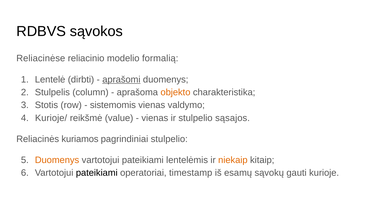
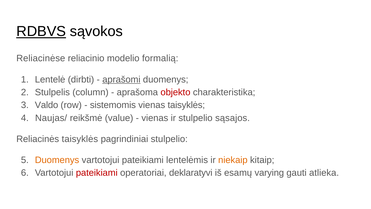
RDBVS underline: none -> present (41, 31)
objekto colour: orange -> red (175, 92)
Stotis: Stotis -> Valdo (47, 105)
vienas valdymo: valdymo -> taisyklės (186, 105)
Kurioje/: Kurioje/ -> Naujas/ (51, 118)
Reliacinės kuriamos: kuriamos -> taisyklės (80, 139)
pateikiami colour: black -> red (97, 173)
timestamp: timestamp -> deklaratyvi (191, 173)
sąvokų: sąvokų -> varying (269, 173)
kurioje: kurioje -> atlieka (324, 173)
